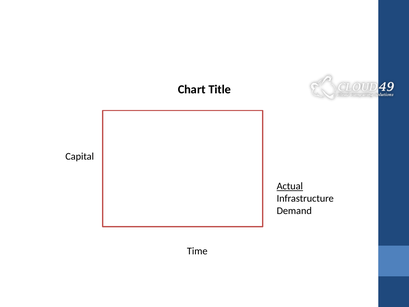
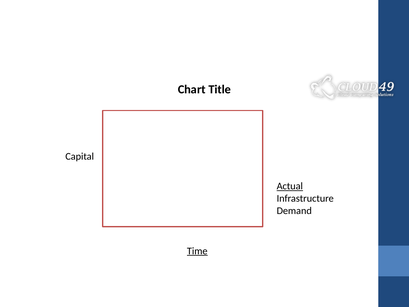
Time underline: none -> present (197, 251)
